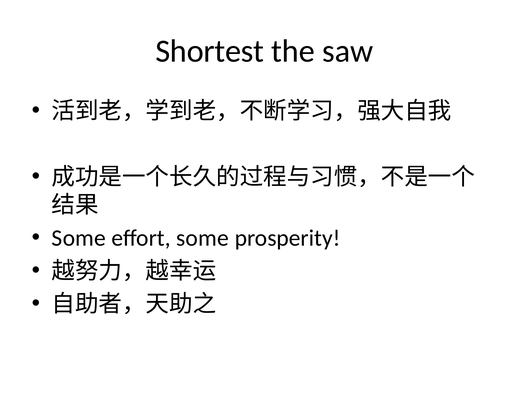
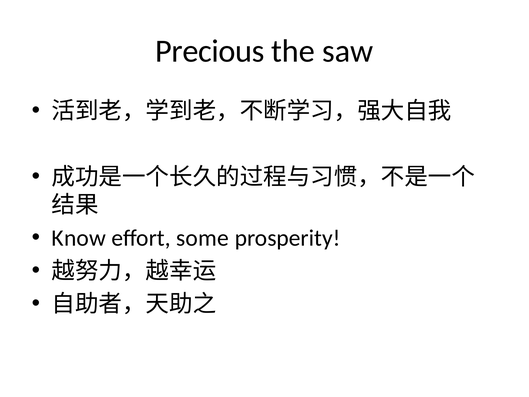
Shortest: Shortest -> Precious (210, 51)
Some: Some -> Know (79, 238)
